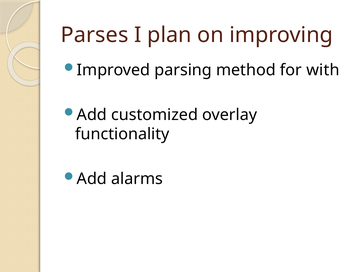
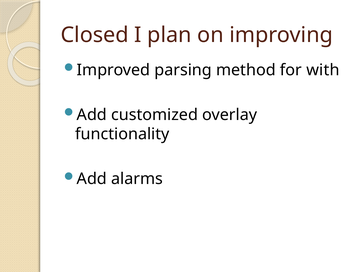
Parses: Parses -> Closed (95, 35)
